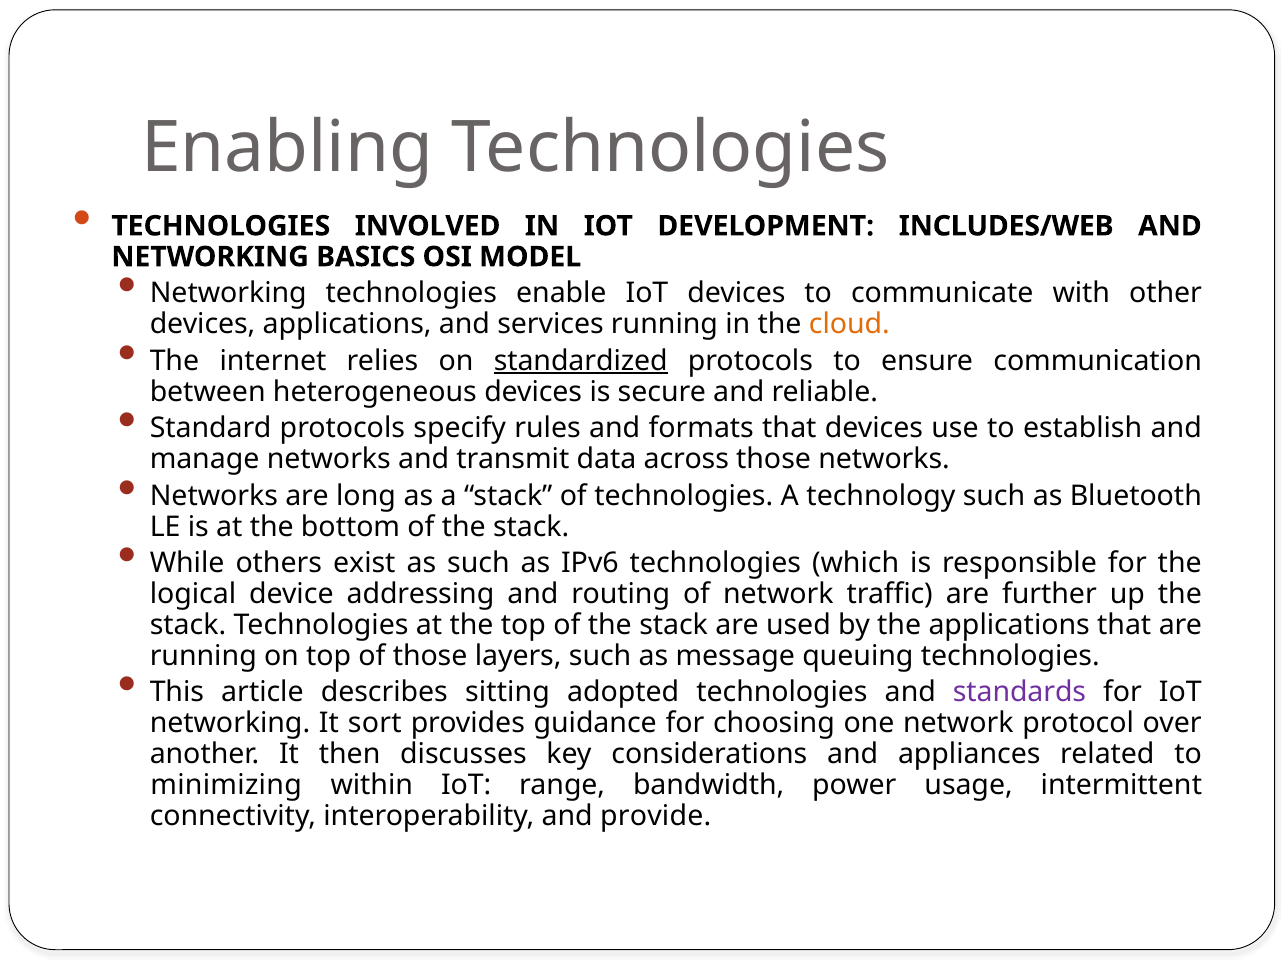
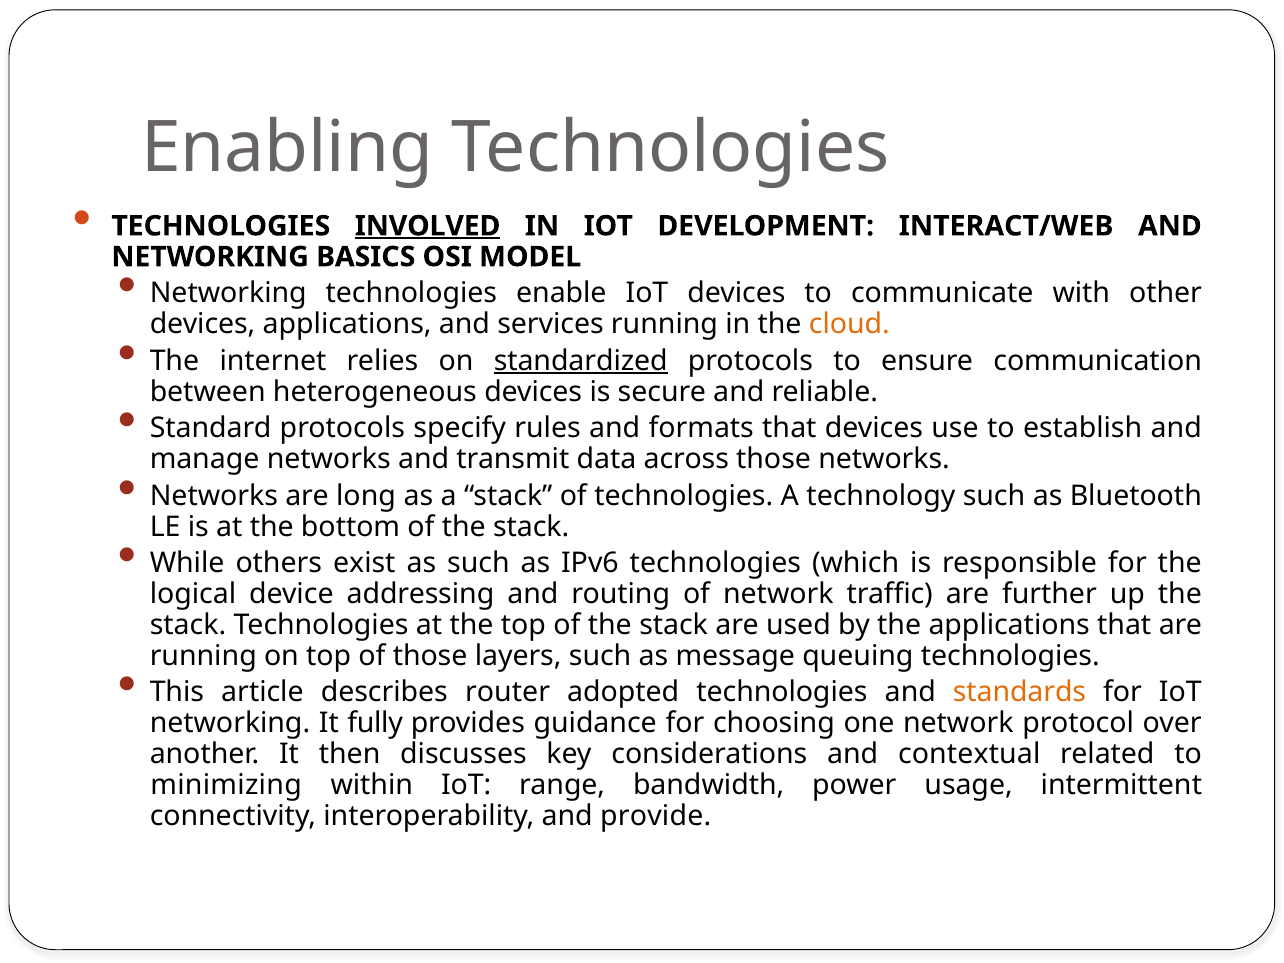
INVOLVED underline: none -> present (428, 226)
INCLUDES/WEB: INCLUDES/WEB -> INTERACT/WEB (1006, 226)
sitting: sitting -> router (508, 693)
standards colour: purple -> orange (1019, 693)
sort: sort -> fully (375, 723)
appliances: appliances -> contextual (969, 754)
